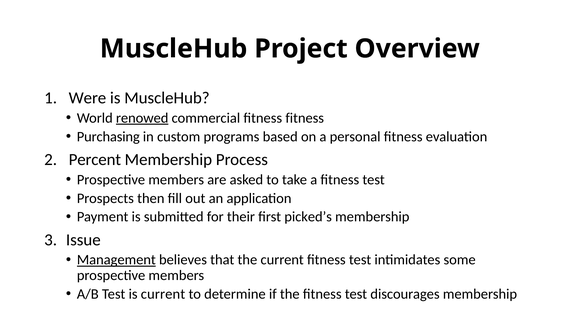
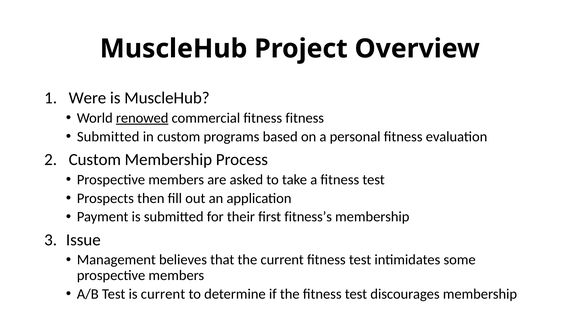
Purchasing: Purchasing -> Submitted (108, 137)
Percent: Percent -> Custom (95, 160)
picked’s: picked’s -> fitness’s (308, 217)
Management underline: present -> none (116, 260)
